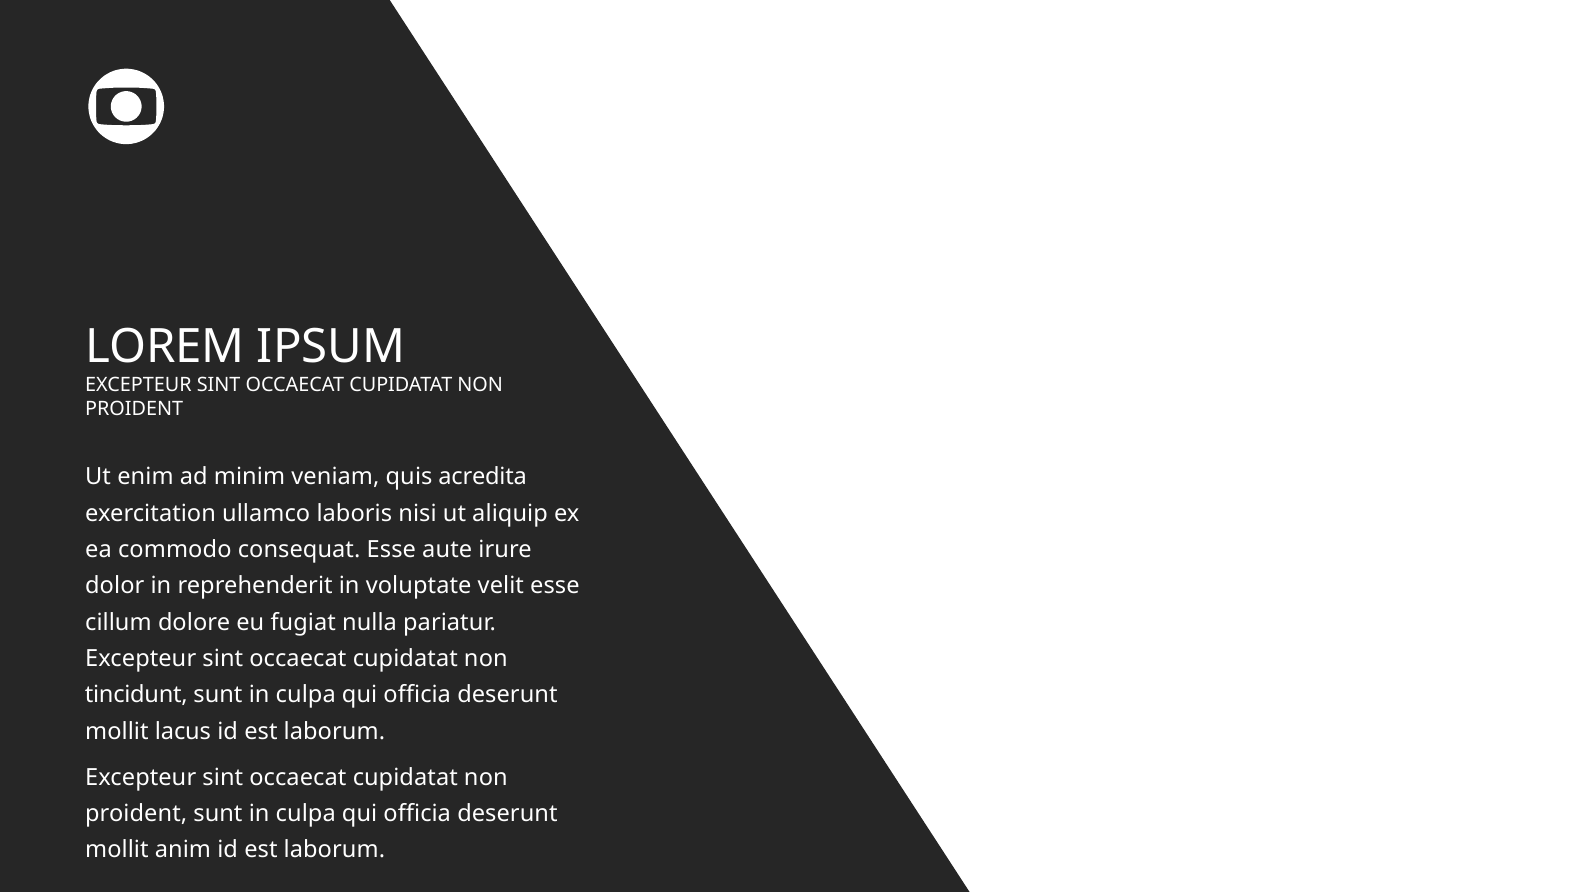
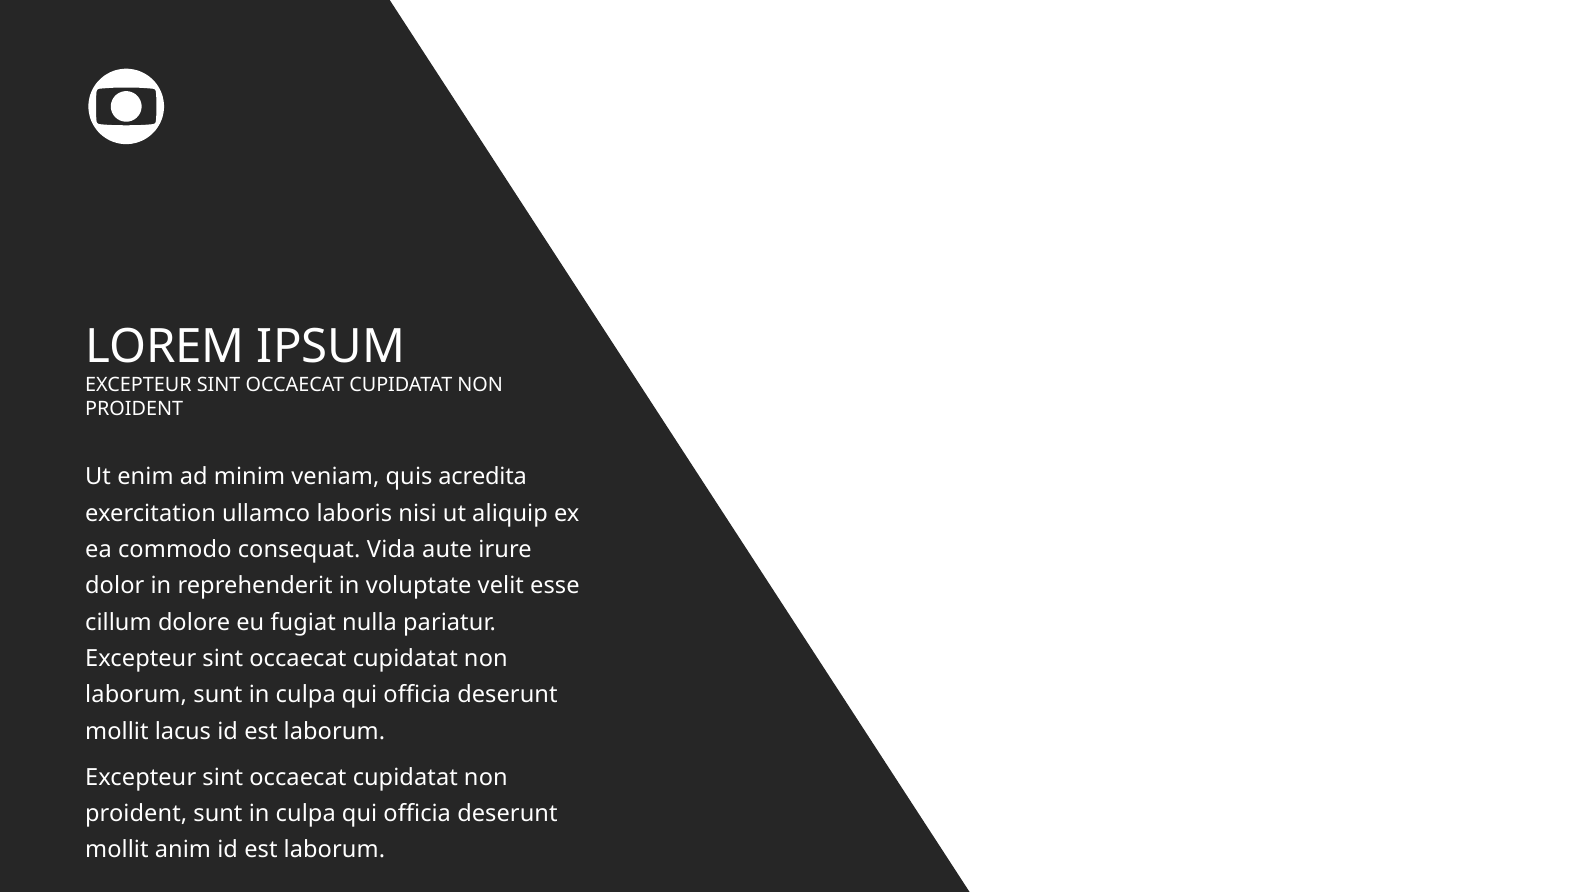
consequat Esse: Esse -> Vida (391, 550)
tincidunt: tincidunt -> laborum (136, 695)
